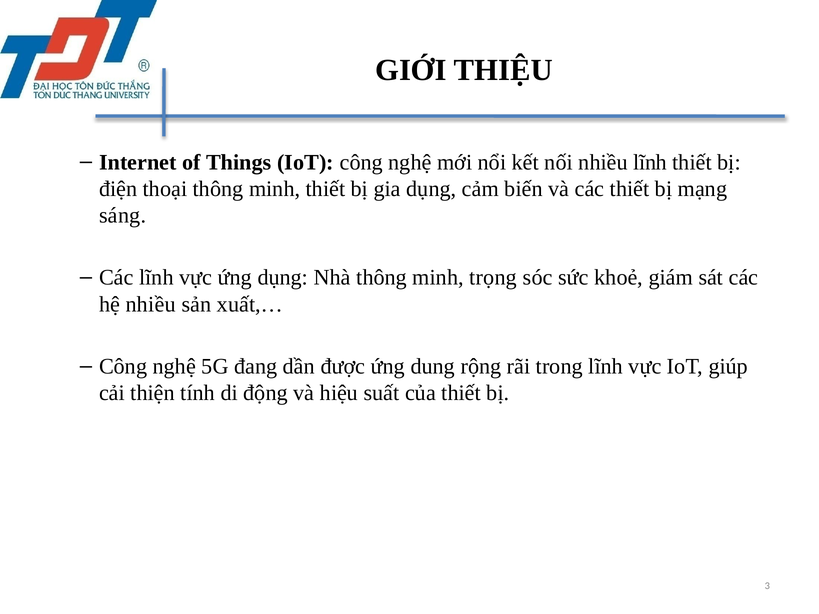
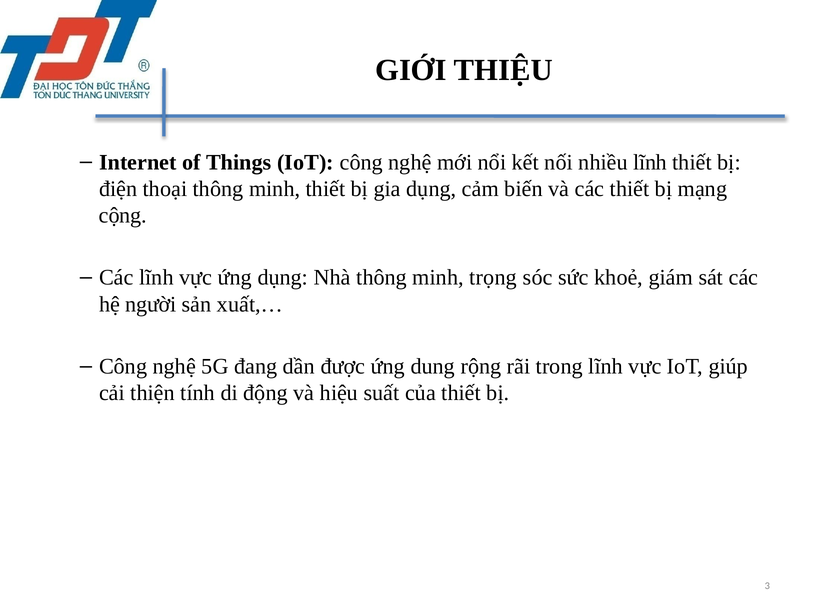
sáng: sáng -> cộng (123, 216)
hệ nhiều: nhiều -> người (151, 304)
